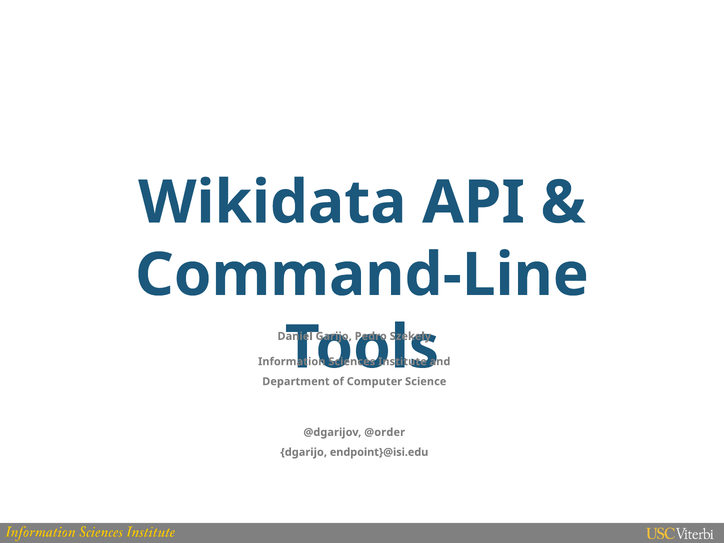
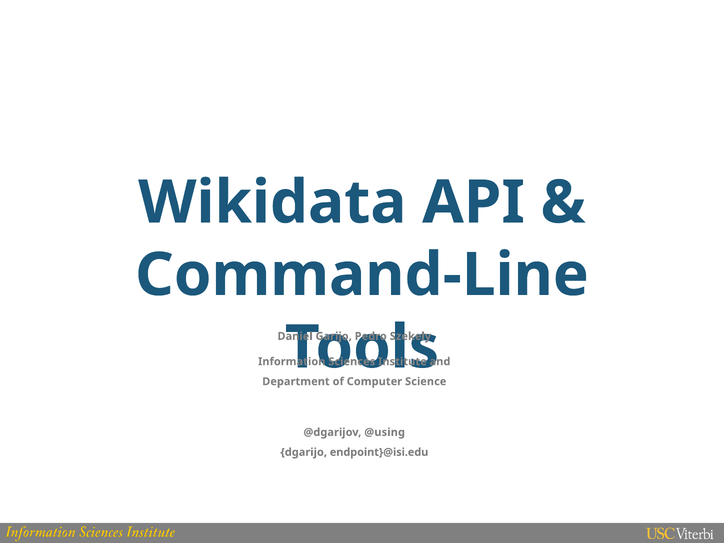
@order: @order -> @using (385, 432)
